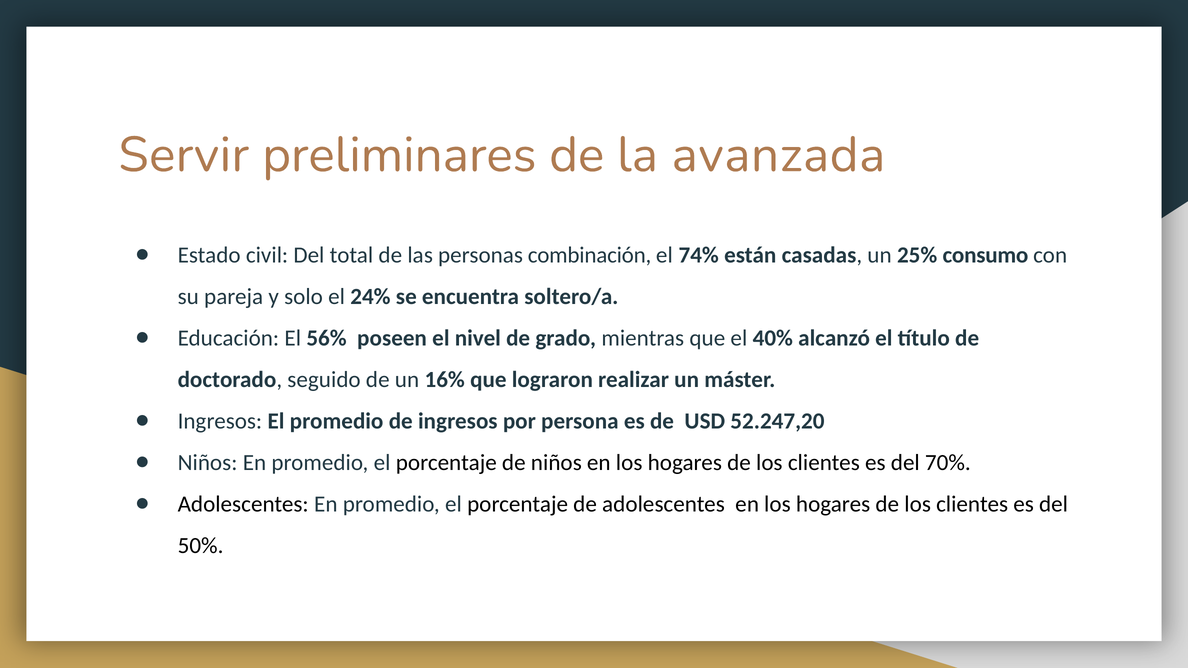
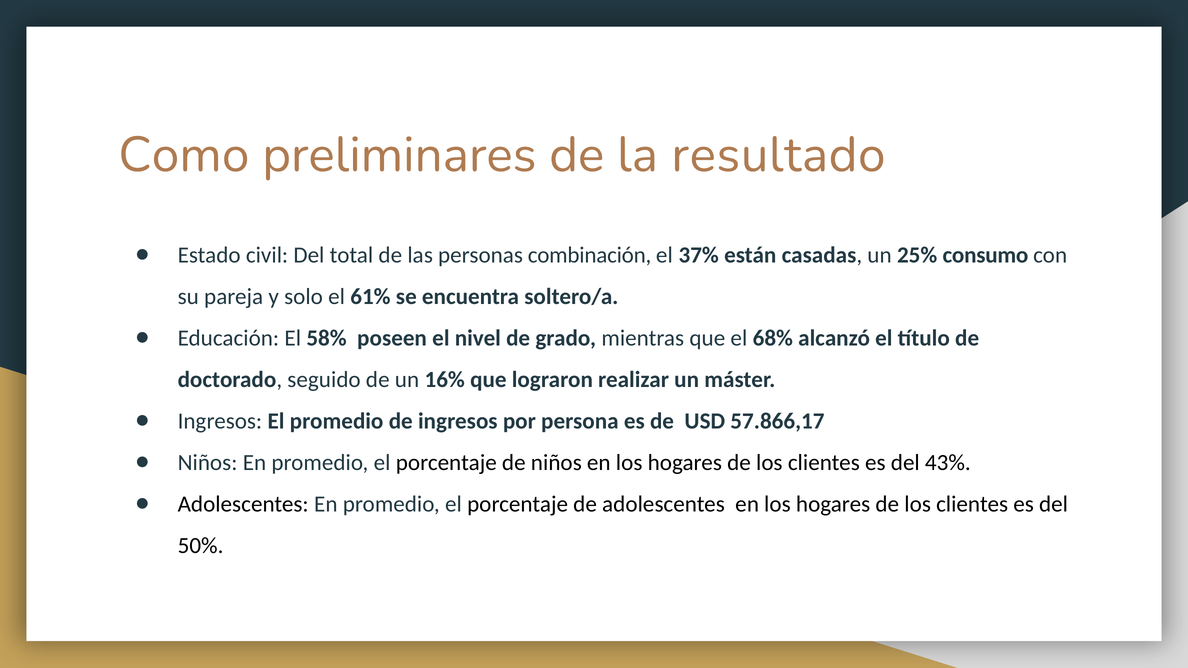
Servir: Servir -> Como (184, 155)
avanzada: avanzada -> resultado (778, 155)
74%: 74% -> 37% (699, 255)
24%: 24% -> 61% (370, 297)
56%: 56% -> 58% (327, 338)
40%: 40% -> 68% (773, 338)
52.247,20: 52.247,20 -> 57.866,17 (777, 421)
70%: 70% -> 43% (948, 463)
